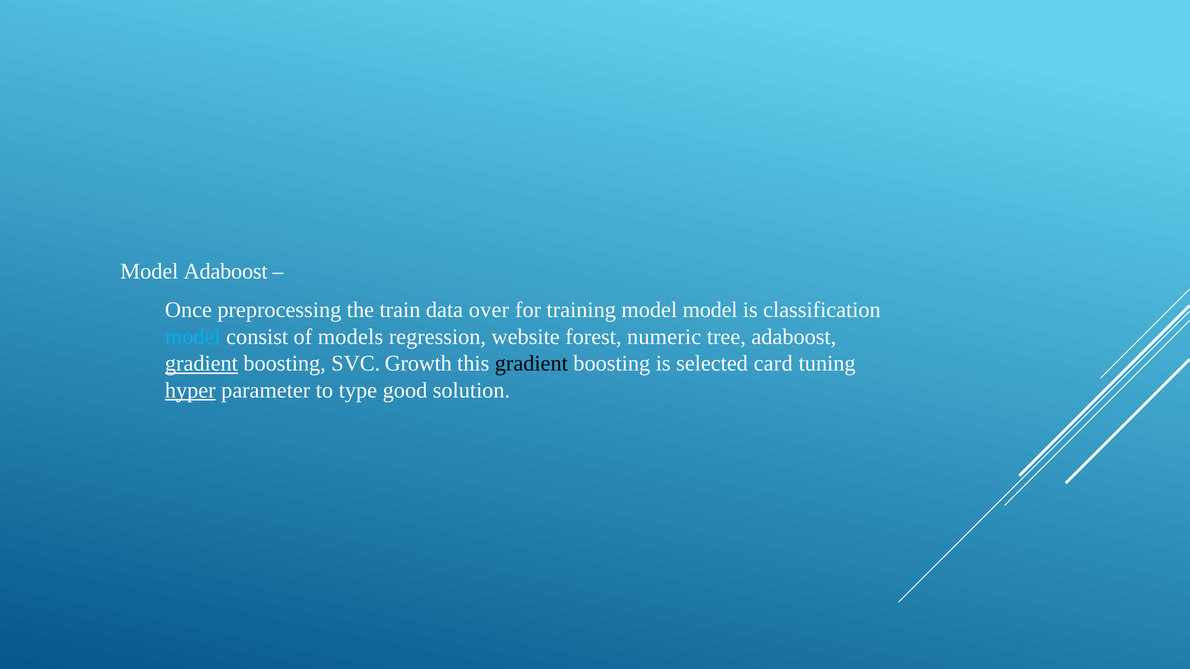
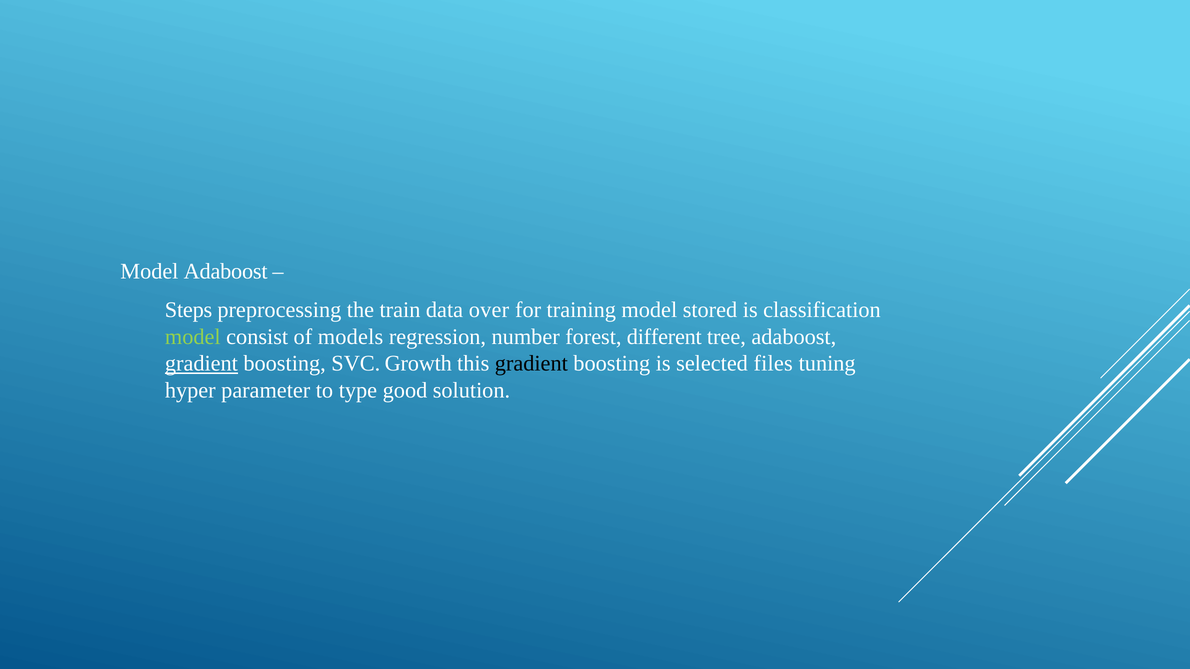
Once: Once -> Steps (189, 310)
model model: model -> stored (710, 310)
model colour: light blue -> light green (193, 337)
website: website -> number (526, 337)
numeric: numeric -> different (664, 337)
card: card -> files (773, 364)
hyper underline: present -> none (190, 391)
